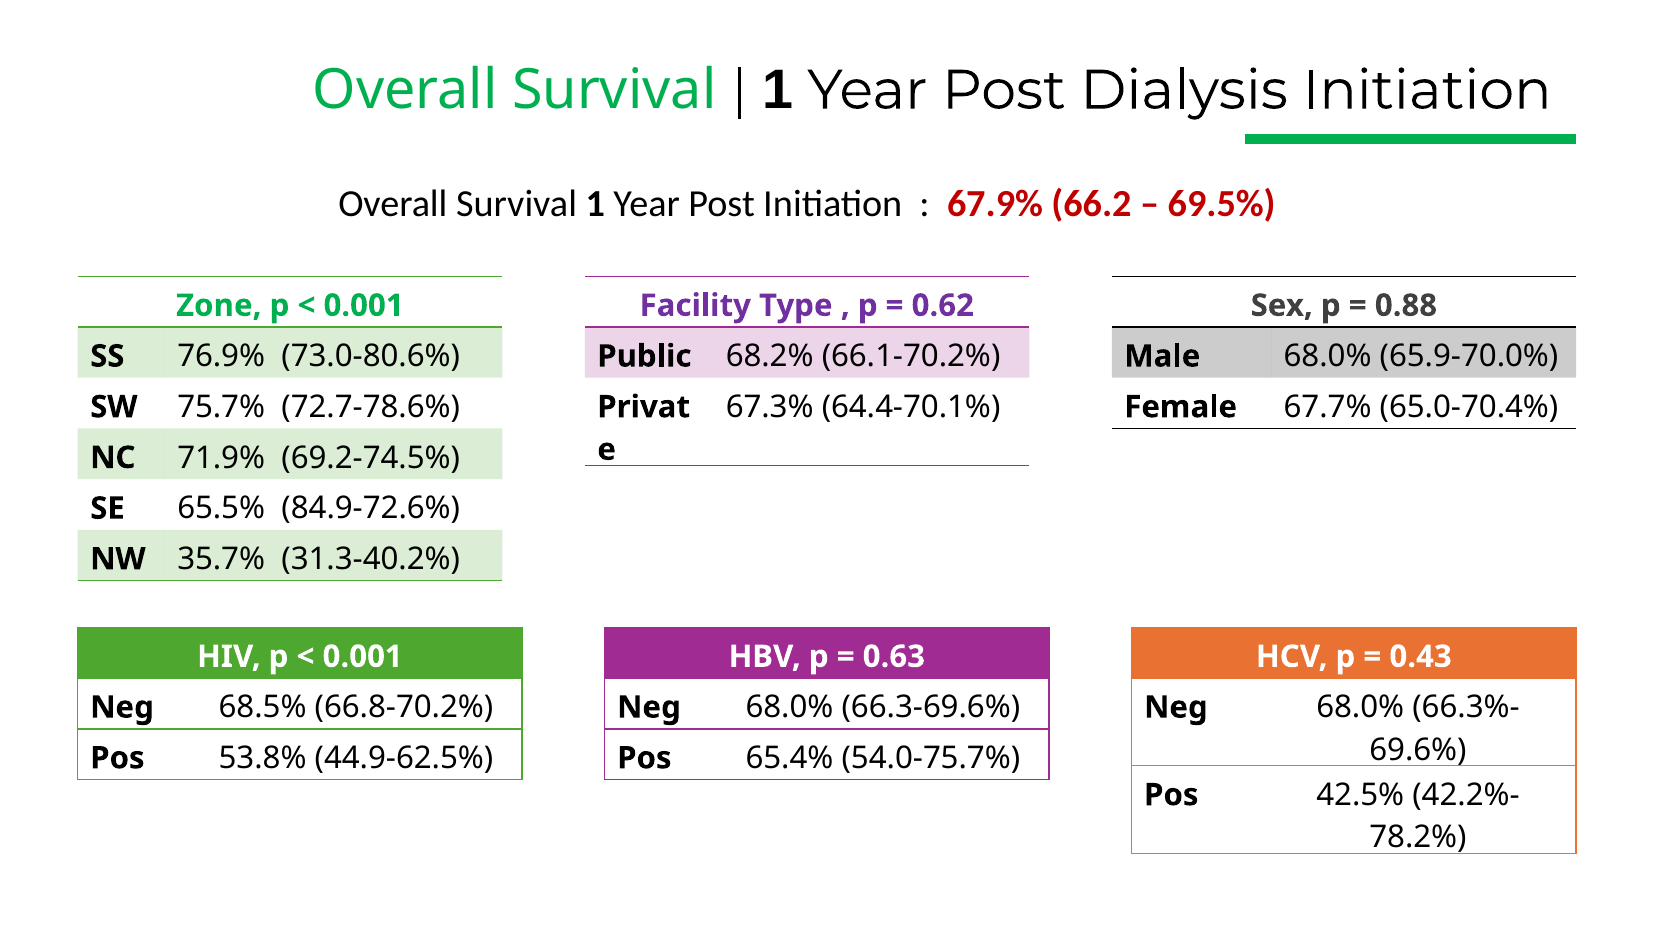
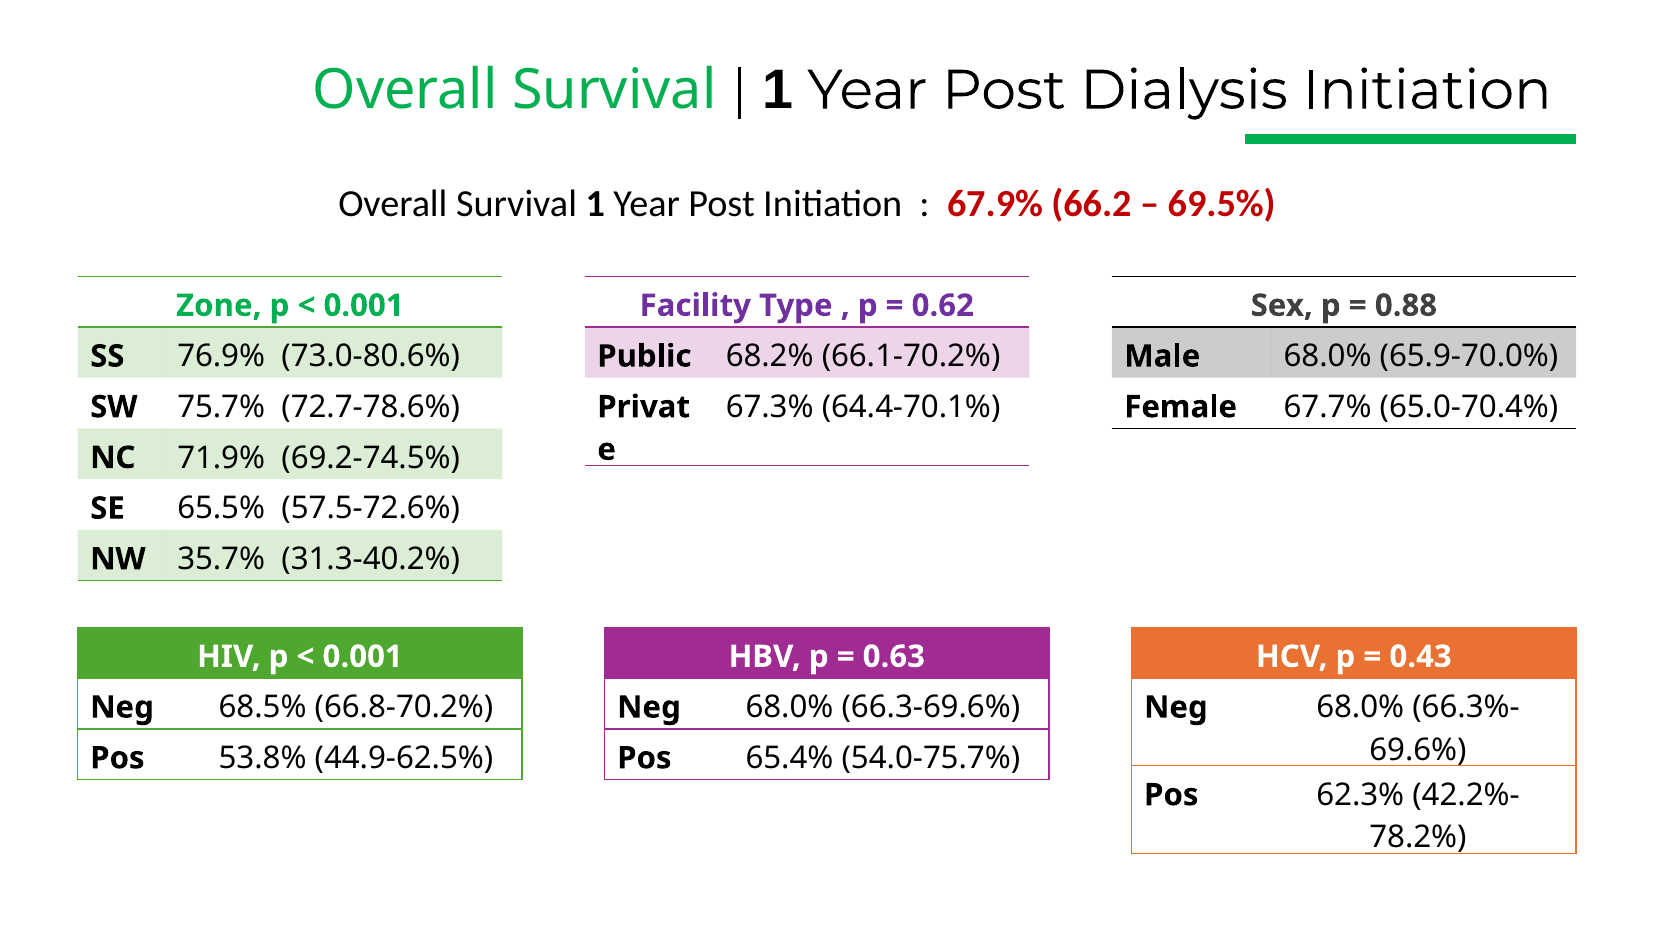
84.9-72.6%: 84.9-72.6% -> 57.5-72.6% (371, 509)
42.5%: 42.5% -> 62.3% (1360, 795)
